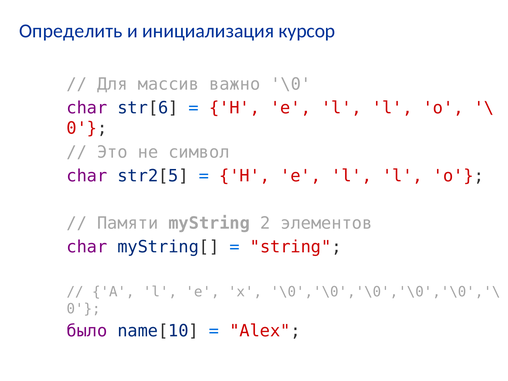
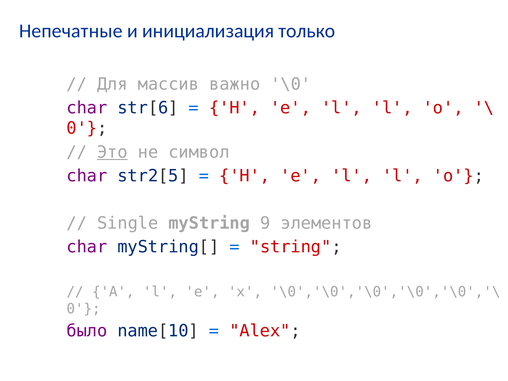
Определить: Определить -> Непечатные (71, 31)
курсор: курсор -> только (307, 31)
Это underline: none -> present (112, 152)
Памяти: Памяти -> Single (128, 223)
2: 2 -> 9 (265, 223)
